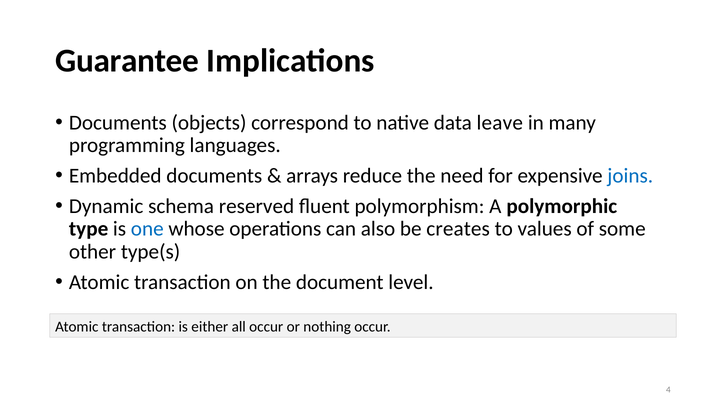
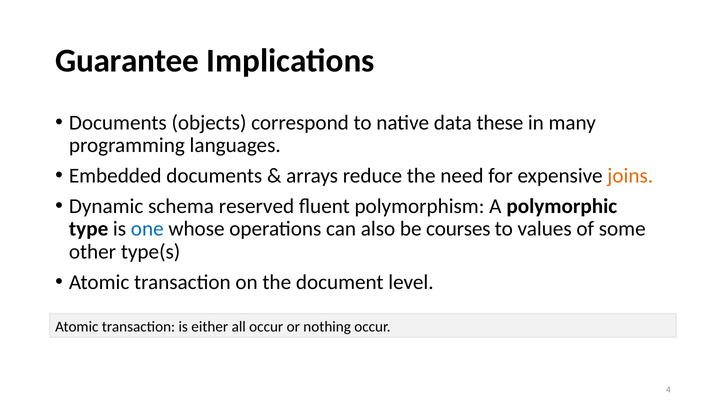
leave: leave -> these (500, 123)
joins colour: blue -> orange (630, 176)
creates: creates -> courses (458, 229)
